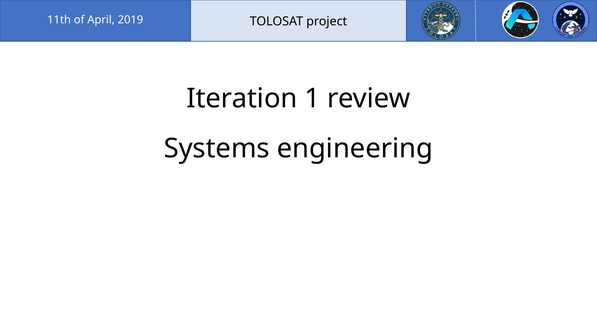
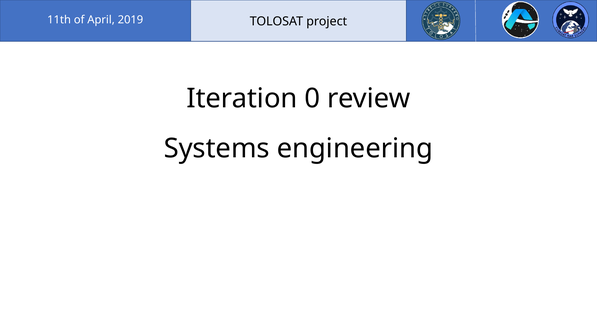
1: 1 -> 0 (312, 98)
